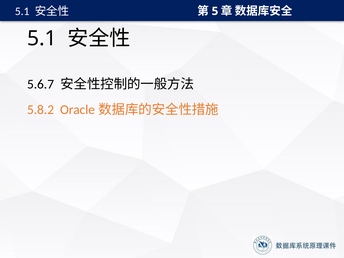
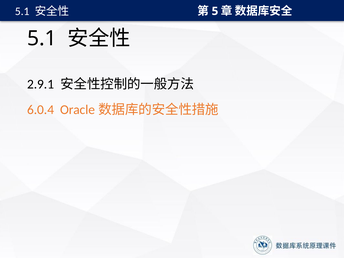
5.6.7: 5.6.7 -> 2.9.1 (41, 84)
5.8.2: 5.8.2 -> 6.0.4 (41, 110)
